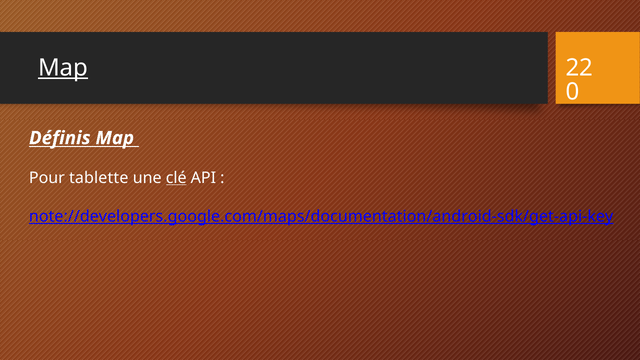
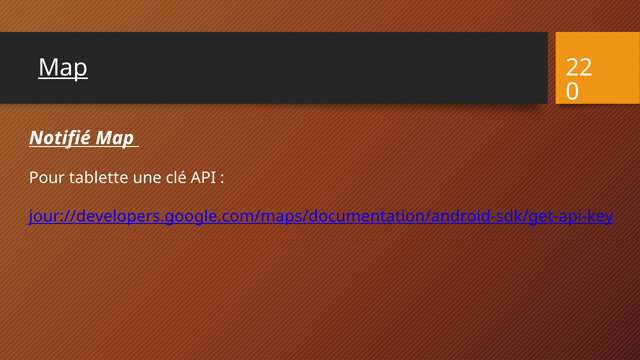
Définis: Définis -> Notifié (60, 138)
clé underline: present -> none (176, 178)
note://developers.google.com/maps/documentation/android-sdk/get-api-key: note://developers.google.com/maps/documentation/android-sdk/get-api-key -> jour://developers.google.com/maps/documentation/android-sdk/get-api-key (321, 216)
